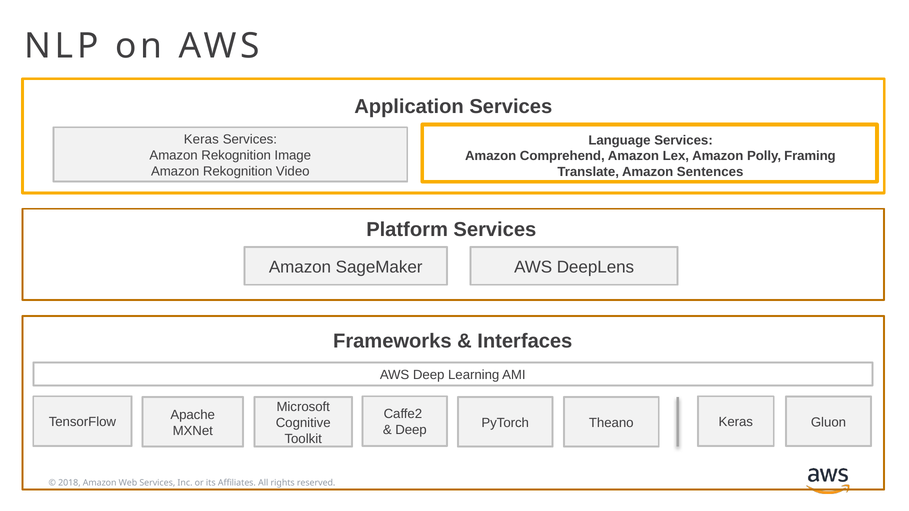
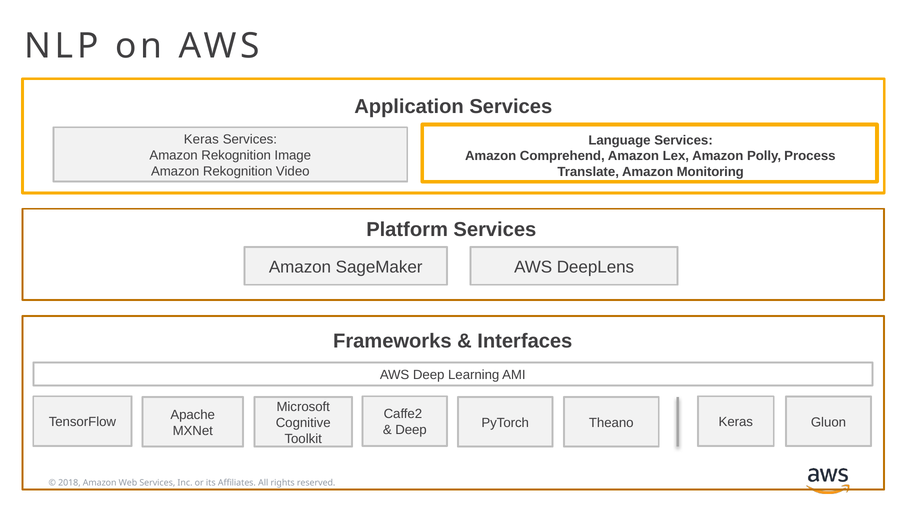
Framing: Framing -> Process (810, 156)
Sentences: Sentences -> Monitoring (710, 172)
